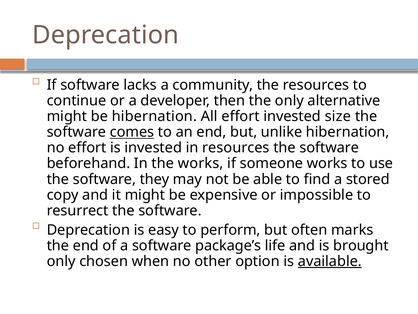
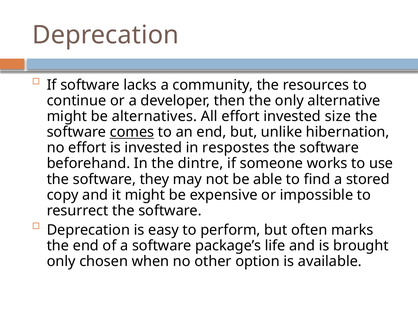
be hibernation: hibernation -> alternatives (154, 116)
in resources: resources -> respostes (236, 148)
the works: works -> dintre (201, 163)
available underline: present -> none (330, 261)
